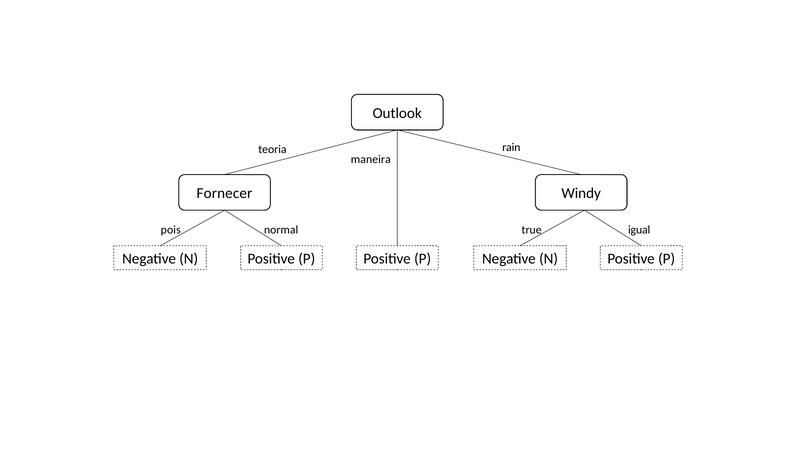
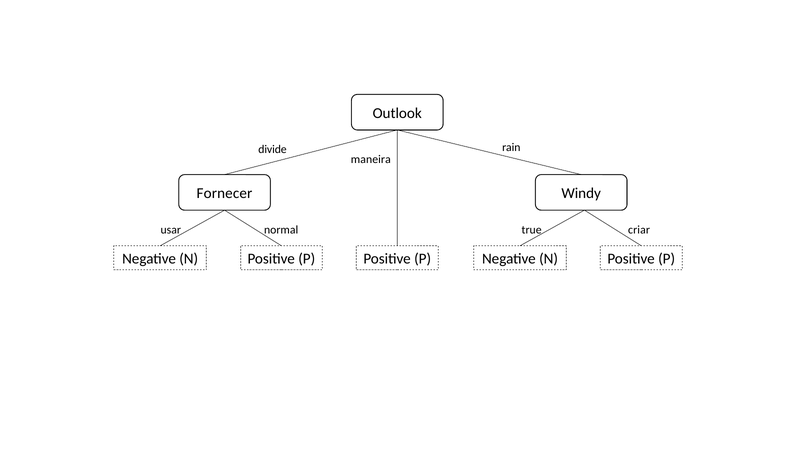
teoria: teoria -> divide (272, 149)
igual: igual -> criar (639, 230)
pois: pois -> usar (171, 230)
